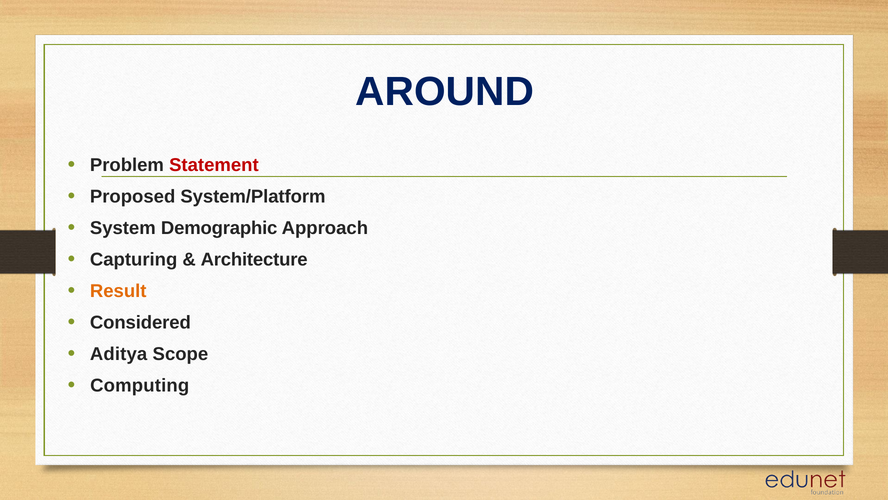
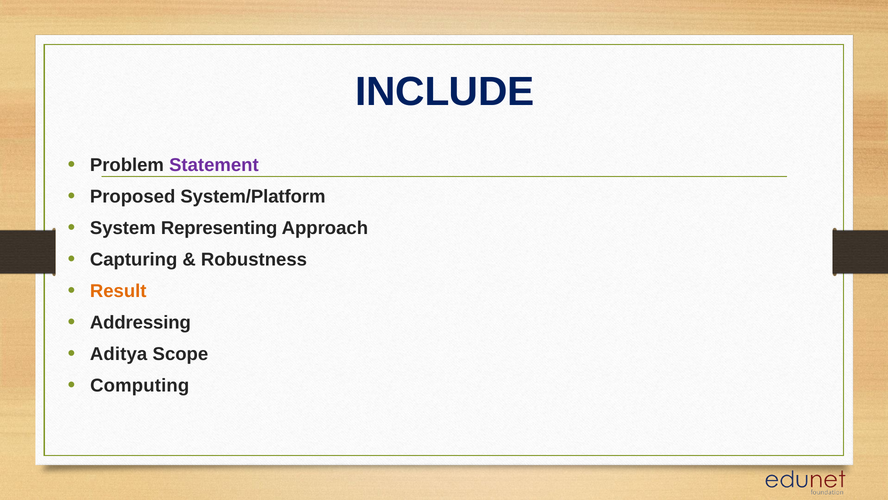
AROUND: AROUND -> INCLUDE (445, 92)
Statement colour: red -> purple (214, 165)
Demographic: Demographic -> Representing (219, 228)
Architecture: Architecture -> Robustness (254, 260)
Considered: Considered -> Addressing (140, 322)
